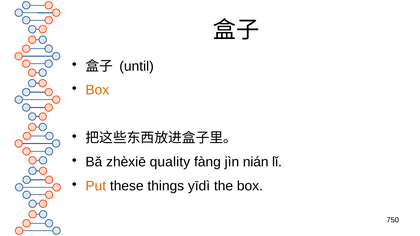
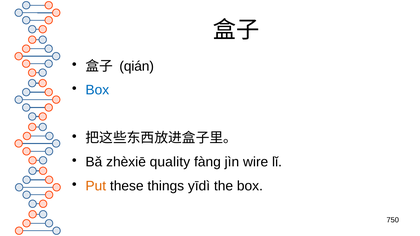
until: until -> qián (137, 66)
Box colour: orange -> blue (97, 90)
nián: nián -> wire (256, 162)
